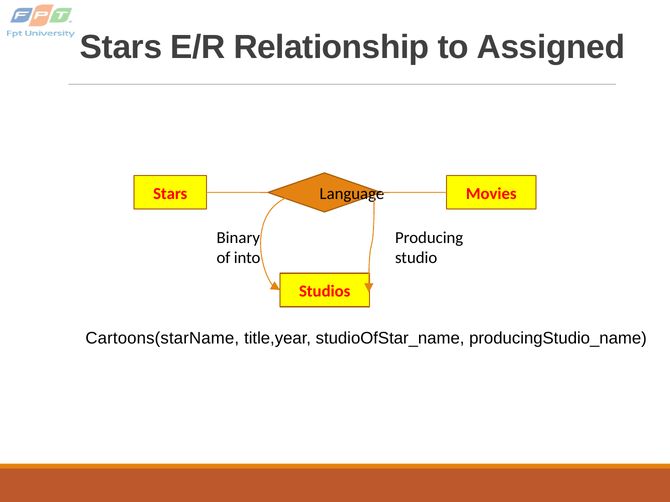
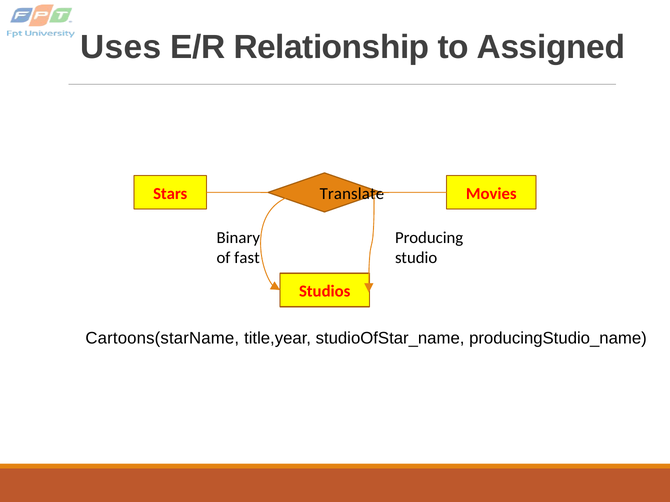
Stars: Stars -> Uses (121, 47)
Language: Language -> Translate (352, 194)
into: into -> fast (247, 258)
